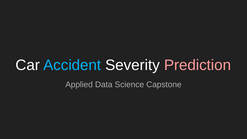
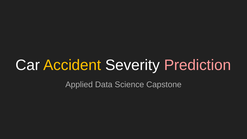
Accident colour: light blue -> yellow (72, 65)
